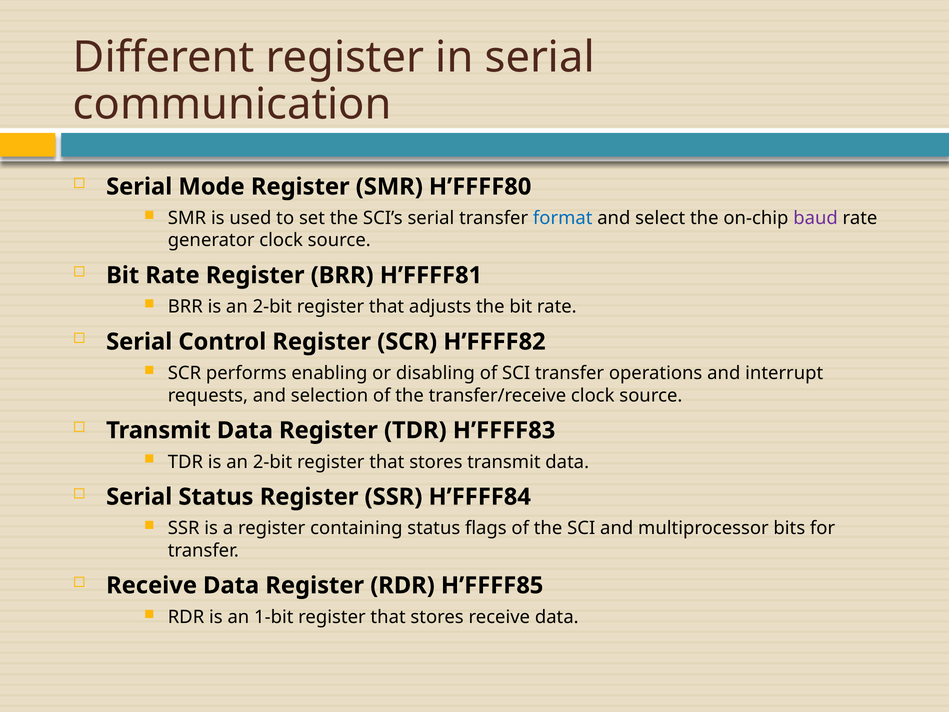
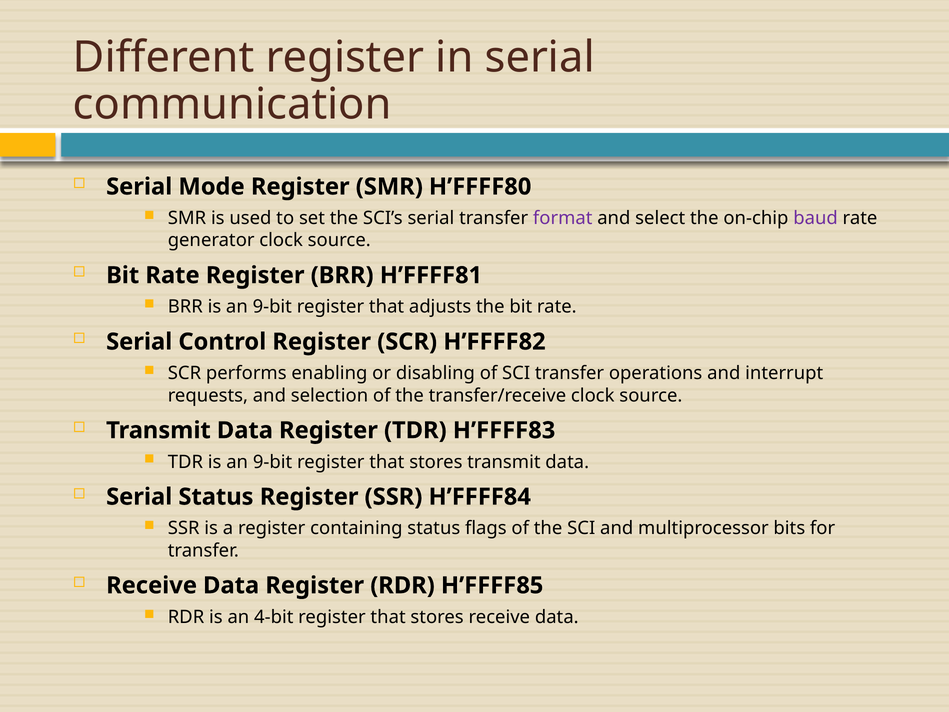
format colour: blue -> purple (563, 218)
BRR is an 2-bit: 2-bit -> 9-bit (272, 307)
TDR is an 2-bit: 2-bit -> 9-bit (273, 462)
1-bit: 1-bit -> 4-bit (274, 617)
